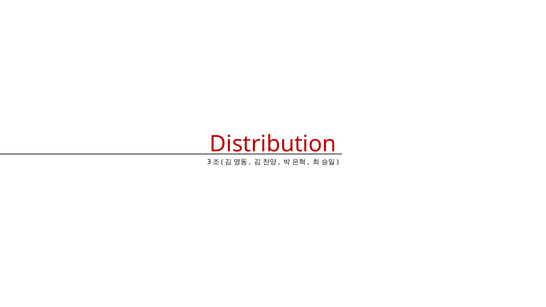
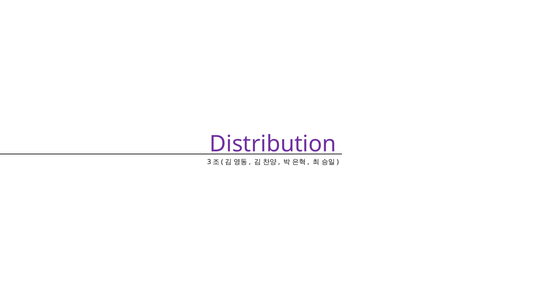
Distribution colour: red -> purple (273, 144)
